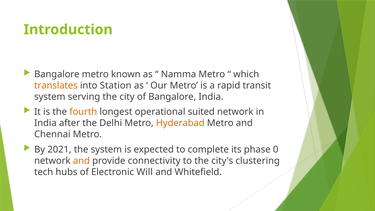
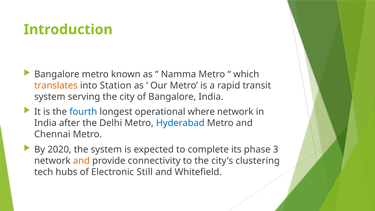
fourth colour: orange -> blue (83, 112)
suited: suited -> where (201, 112)
Hyderabad colour: orange -> blue (180, 123)
2021: 2021 -> 2020 (59, 149)
0: 0 -> 3 (276, 149)
Will: Will -> Still (145, 172)
